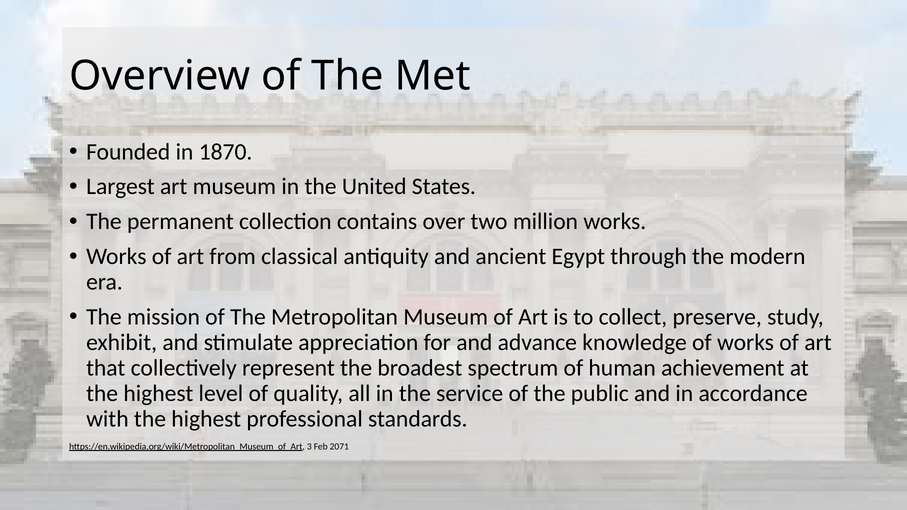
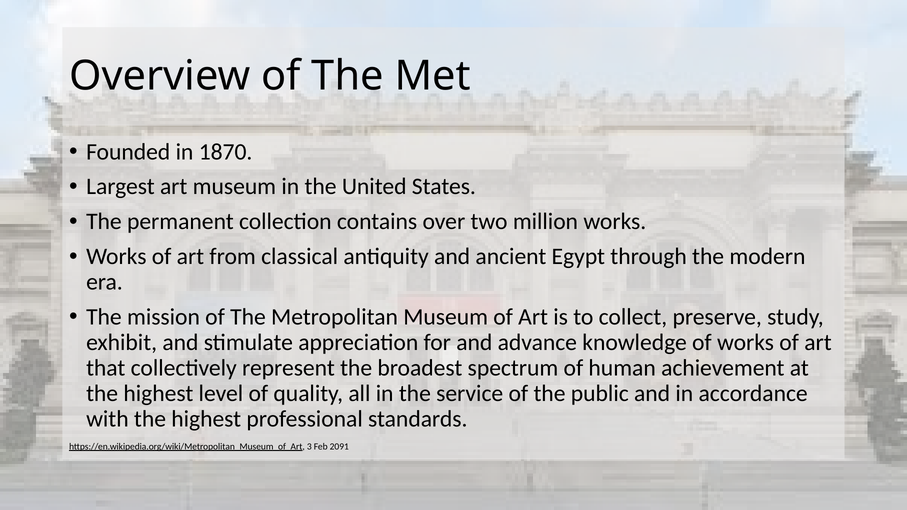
2071: 2071 -> 2091 (339, 447)
